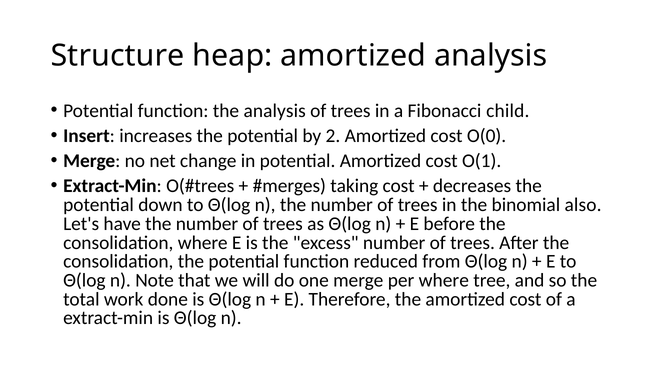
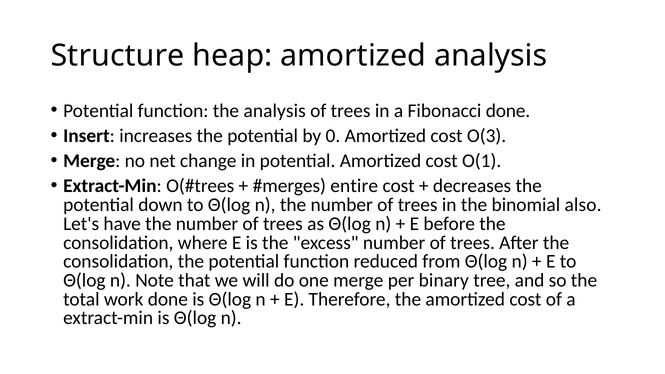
Fibonacci child: child -> done (508, 111)
2: 2 -> 0 (333, 136)
O(0: O(0 -> O(3 (487, 136)
taking: taking -> entire (354, 186)
per where: where -> binary (444, 280)
